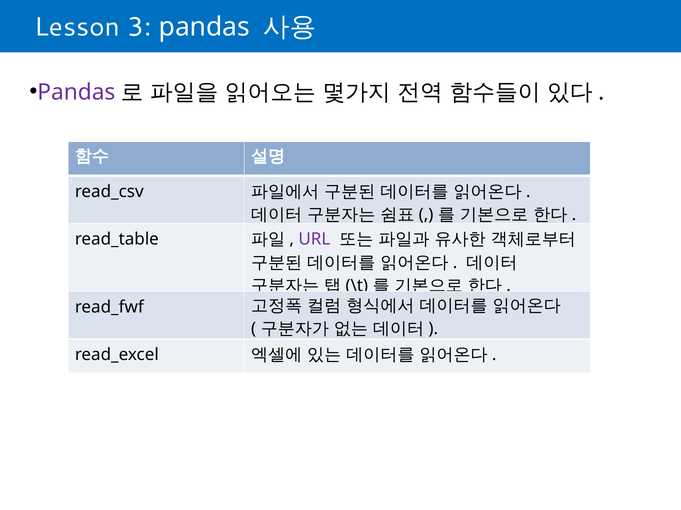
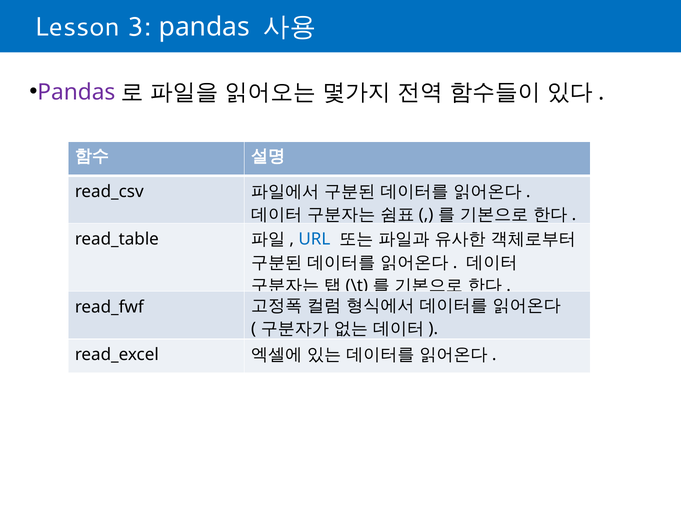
URL colour: purple -> blue (314, 240)
